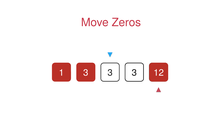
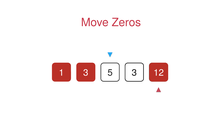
3: 3 -> 5 (110, 73)
